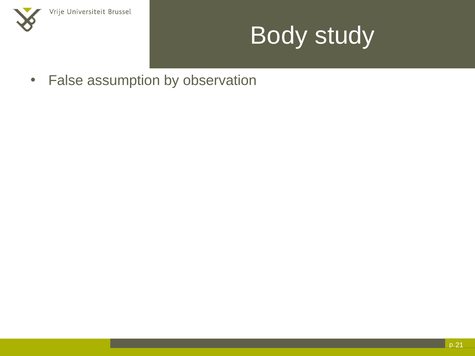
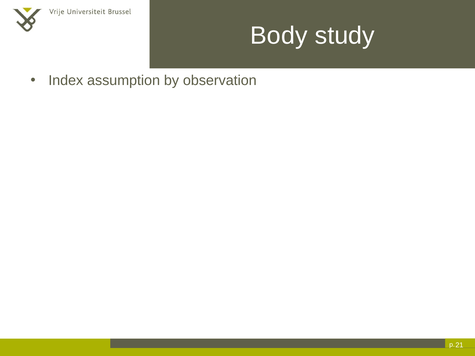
False: False -> Index (66, 81)
